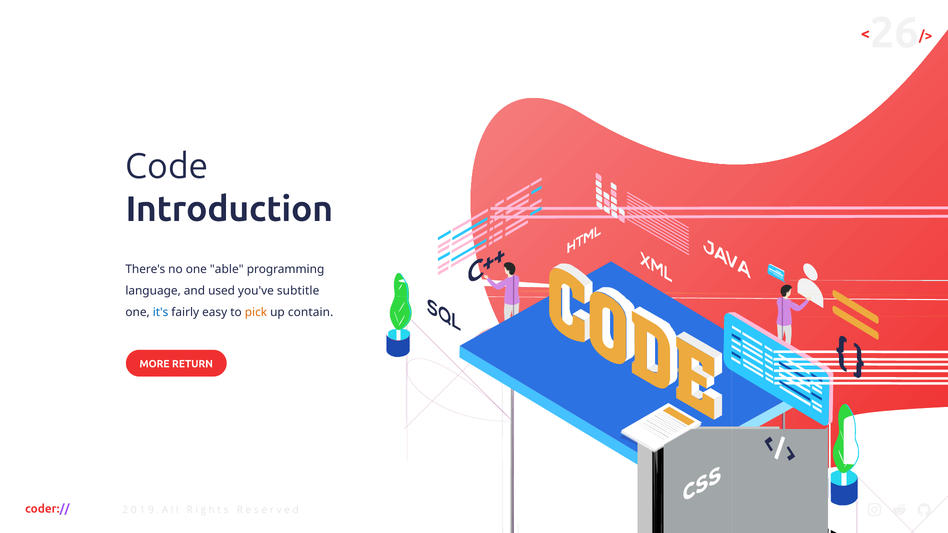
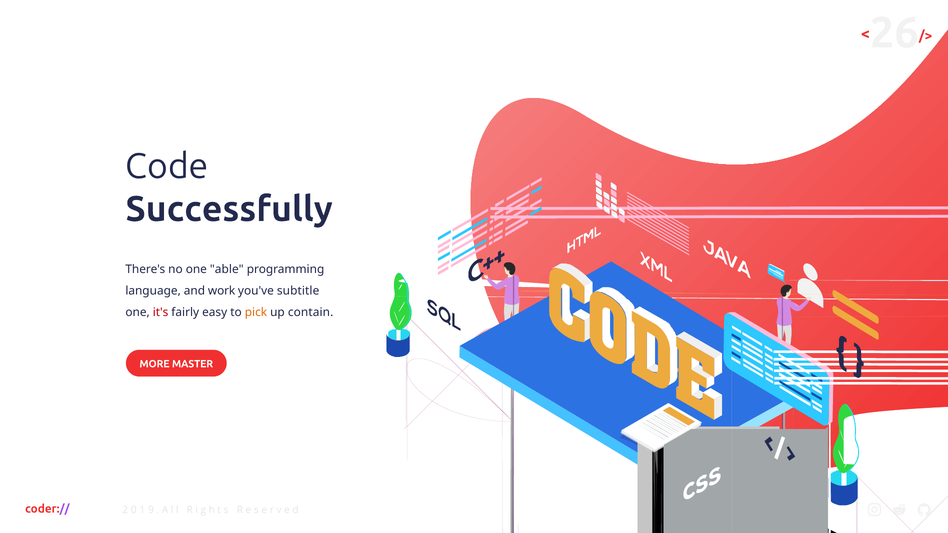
Introduction: Introduction -> Successfully (229, 209)
used: used -> work (222, 291)
it's colour: blue -> red (161, 312)
RETURN: RETURN -> MASTER (193, 364)
